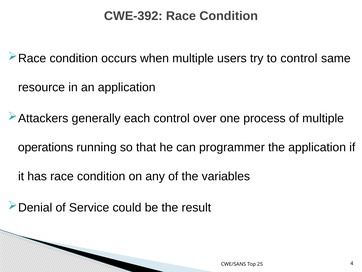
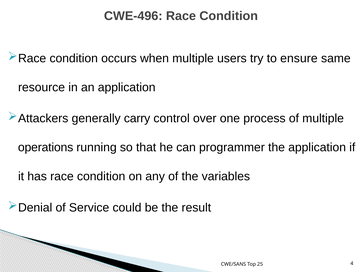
CWE-392: CWE-392 -> CWE-496 (133, 16)
to control: control -> ensure (299, 58)
each: each -> carry (137, 118)
